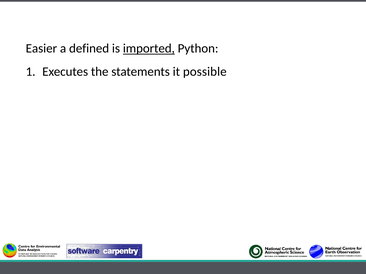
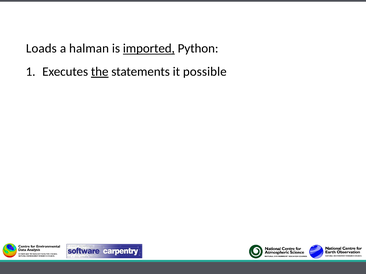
Easier: Easier -> Loads (41, 49)
defined: defined -> halman (89, 49)
the underline: none -> present (100, 72)
